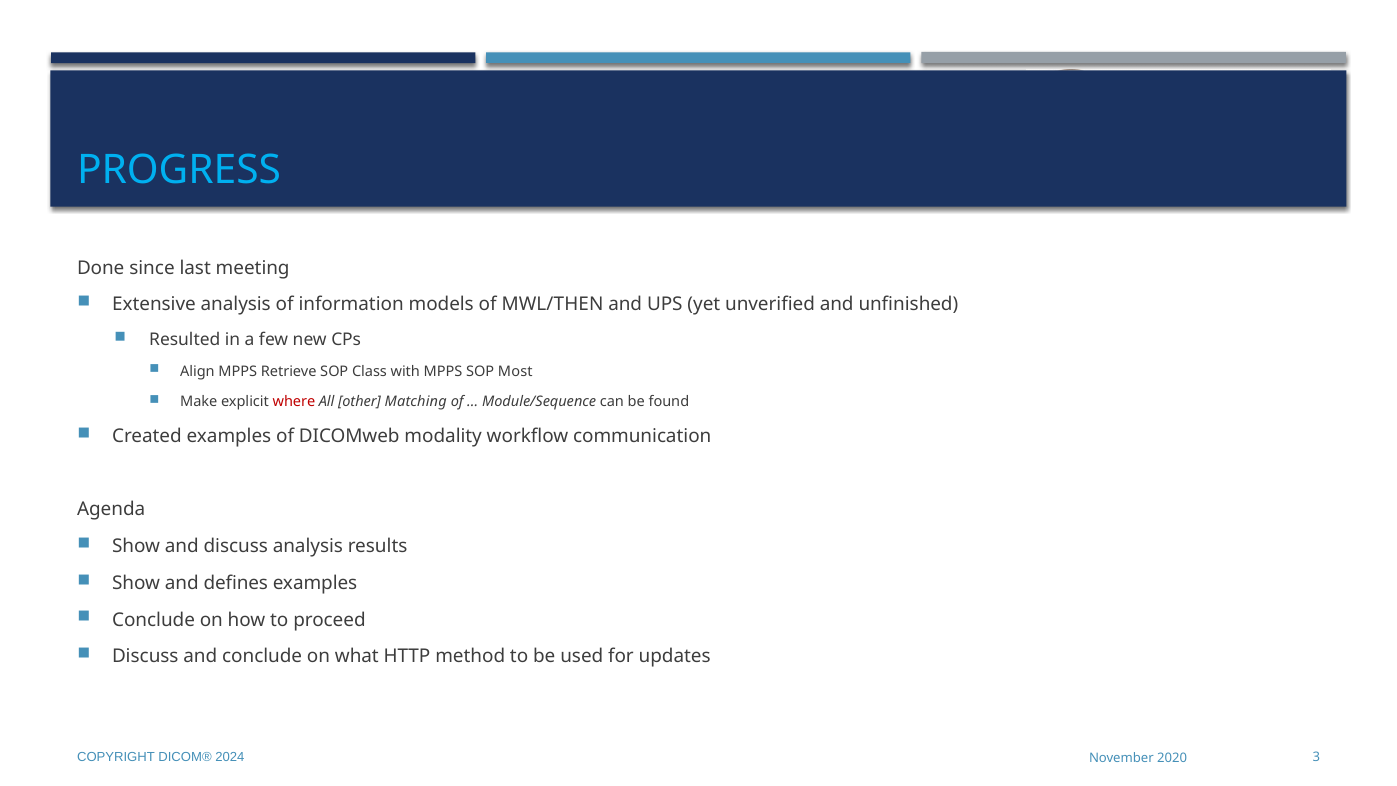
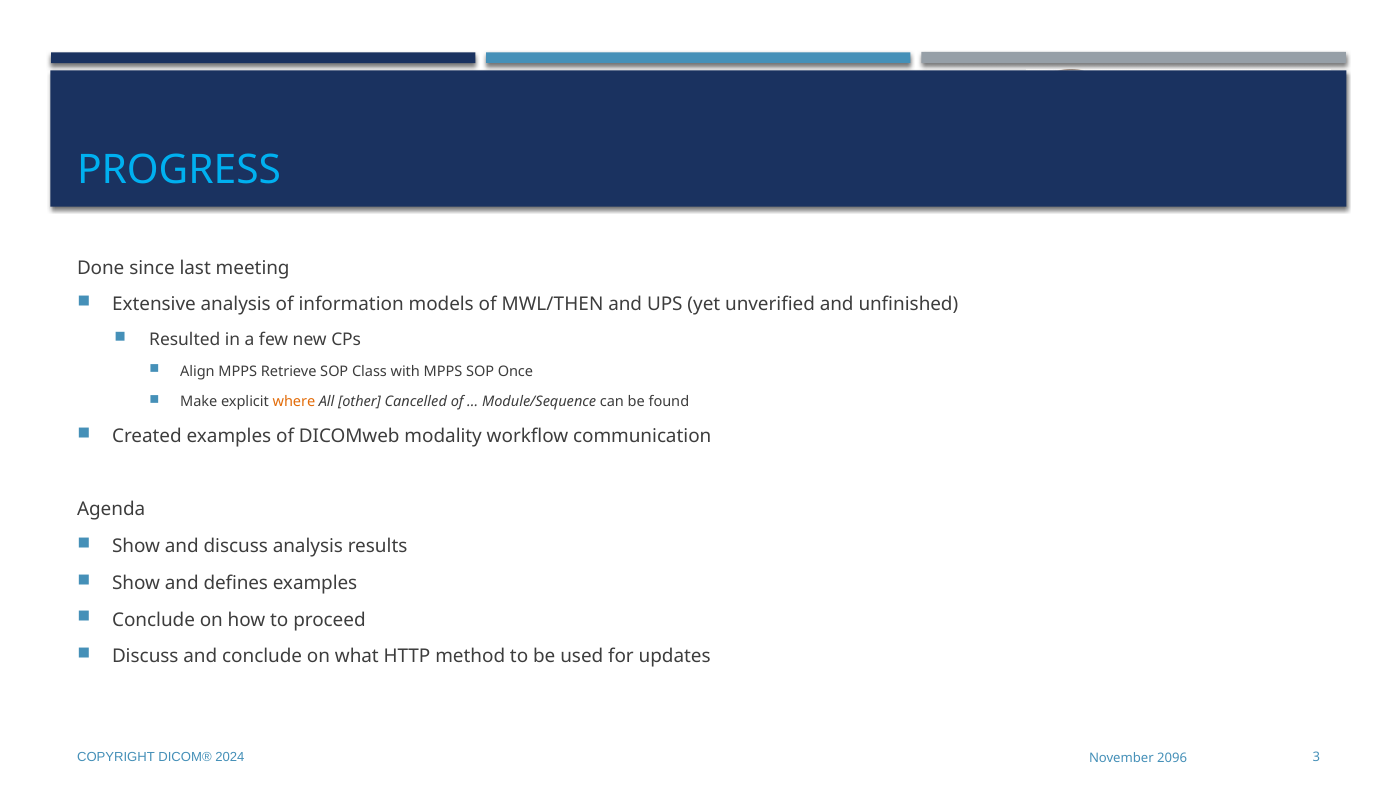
Most: Most -> Once (515, 371)
where colour: red -> orange (294, 402)
Matching: Matching -> Cancelled (416, 402)
2020: 2020 -> 2096 (1172, 758)
